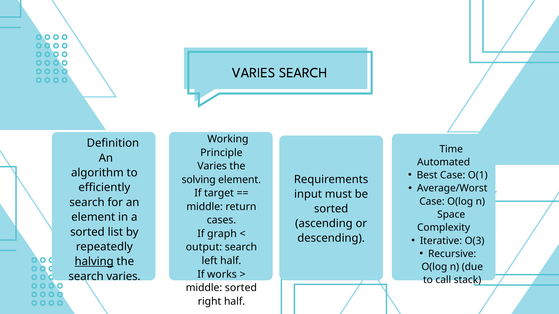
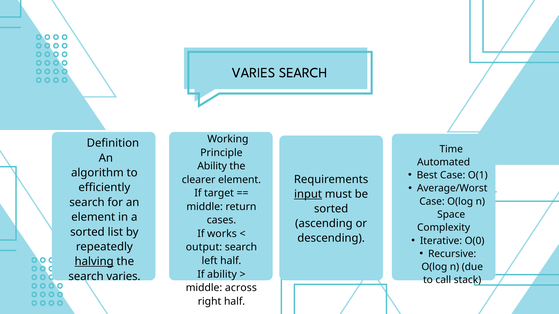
Varies: Varies -> Ability (212, 166)
solving: solving -> clearer (199, 180)
input underline: none -> present (308, 194)
graph: graph -> works (222, 234)
O(3: O(3 -> O(0 (475, 241)
If works: works -> ability (222, 275)
middle sorted: sorted -> across (241, 288)
